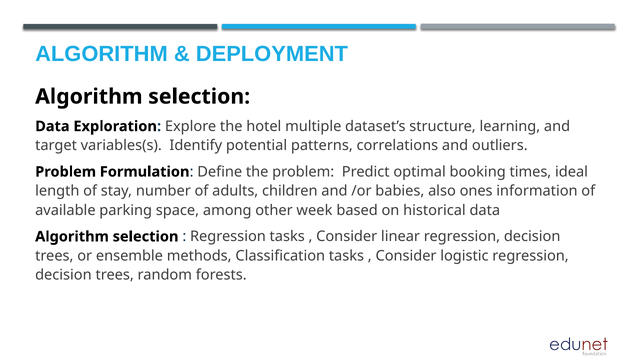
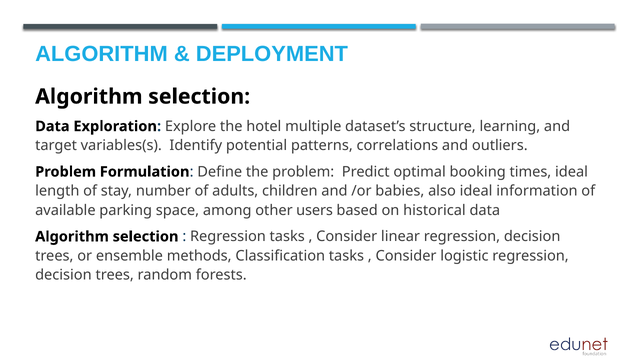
also ones: ones -> ideal (476, 191)
week: week -> users (315, 210)
